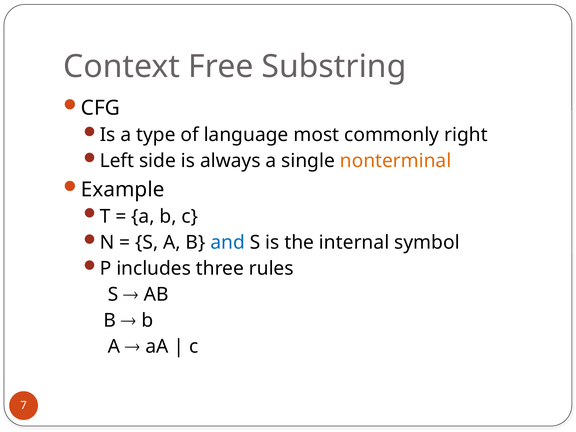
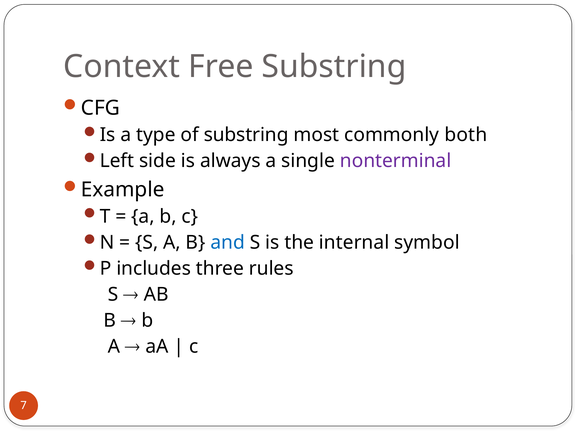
of language: language -> substring (246, 135)
right: right -> both (466, 135)
nonterminal colour: orange -> purple (396, 161)
